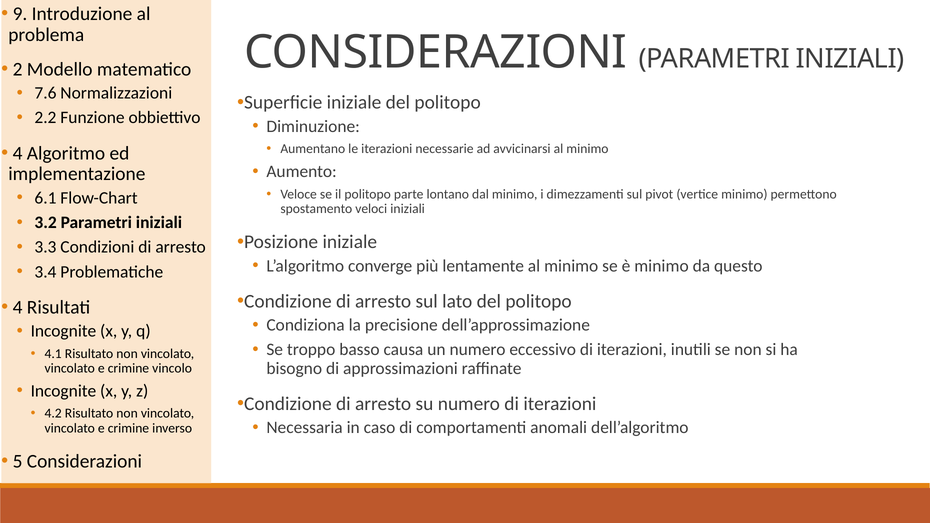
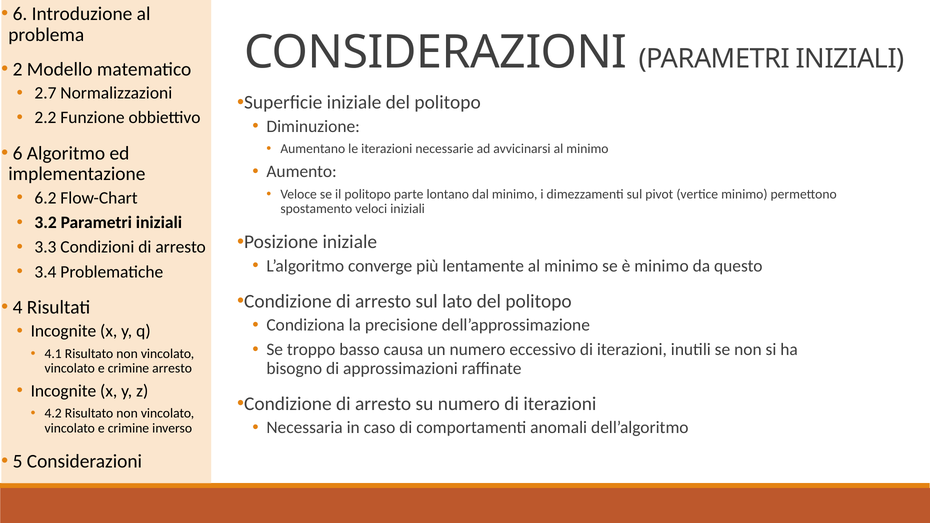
9: 9 -> 6 (20, 14)
7.6: 7.6 -> 2.7 (45, 93)
4: 4 -> 6 (18, 153)
6.1: 6.1 -> 6.2 (45, 198)
crimine vincolo: vincolo -> arresto (172, 368)
